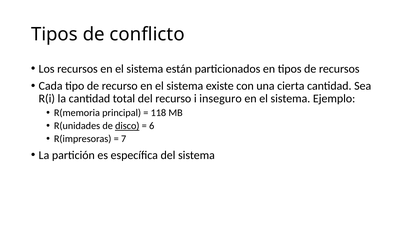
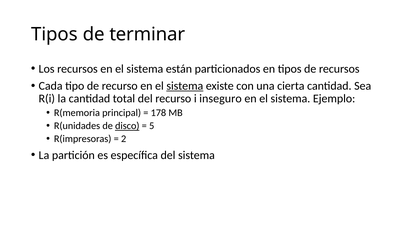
conflicto: conflicto -> terminar (147, 34)
sistema underline: none -> present (185, 86)
118: 118 -> 178 (158, 113)
6: 6 -> 5 (152, 126)
7: 7 -> 2 (124, 139)
